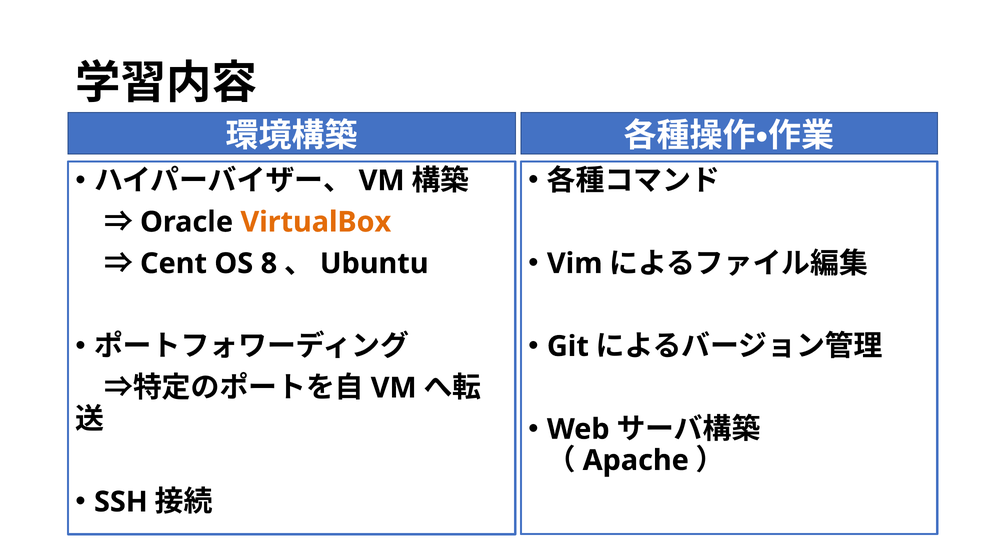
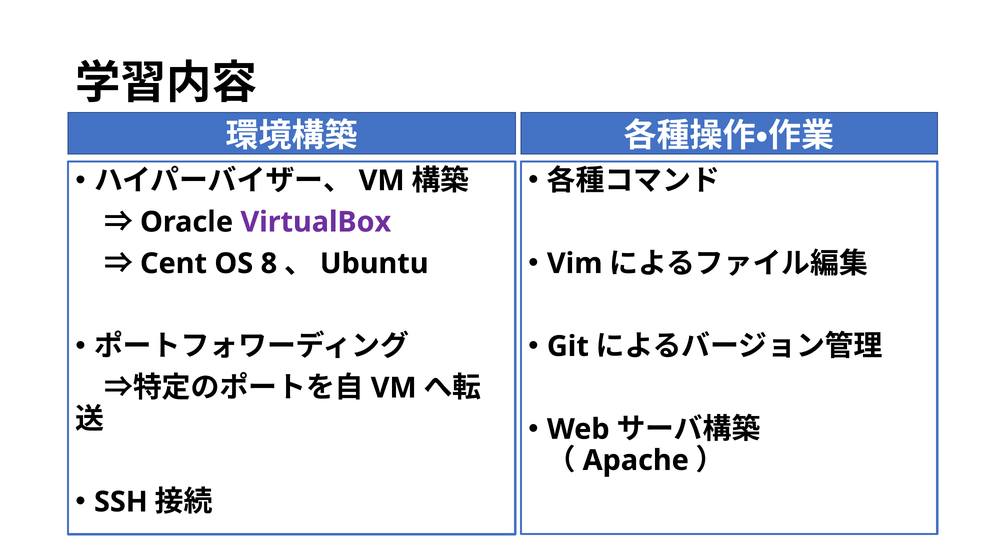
VirtualBox colour: orange -> purple (316, 222)
